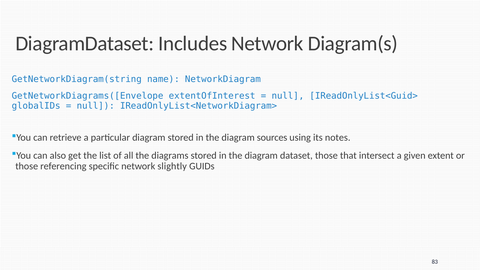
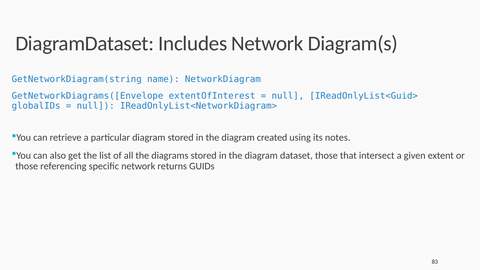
sources: sources -> created (272, 138)
slightly: slightly -> returns (172, 166)
